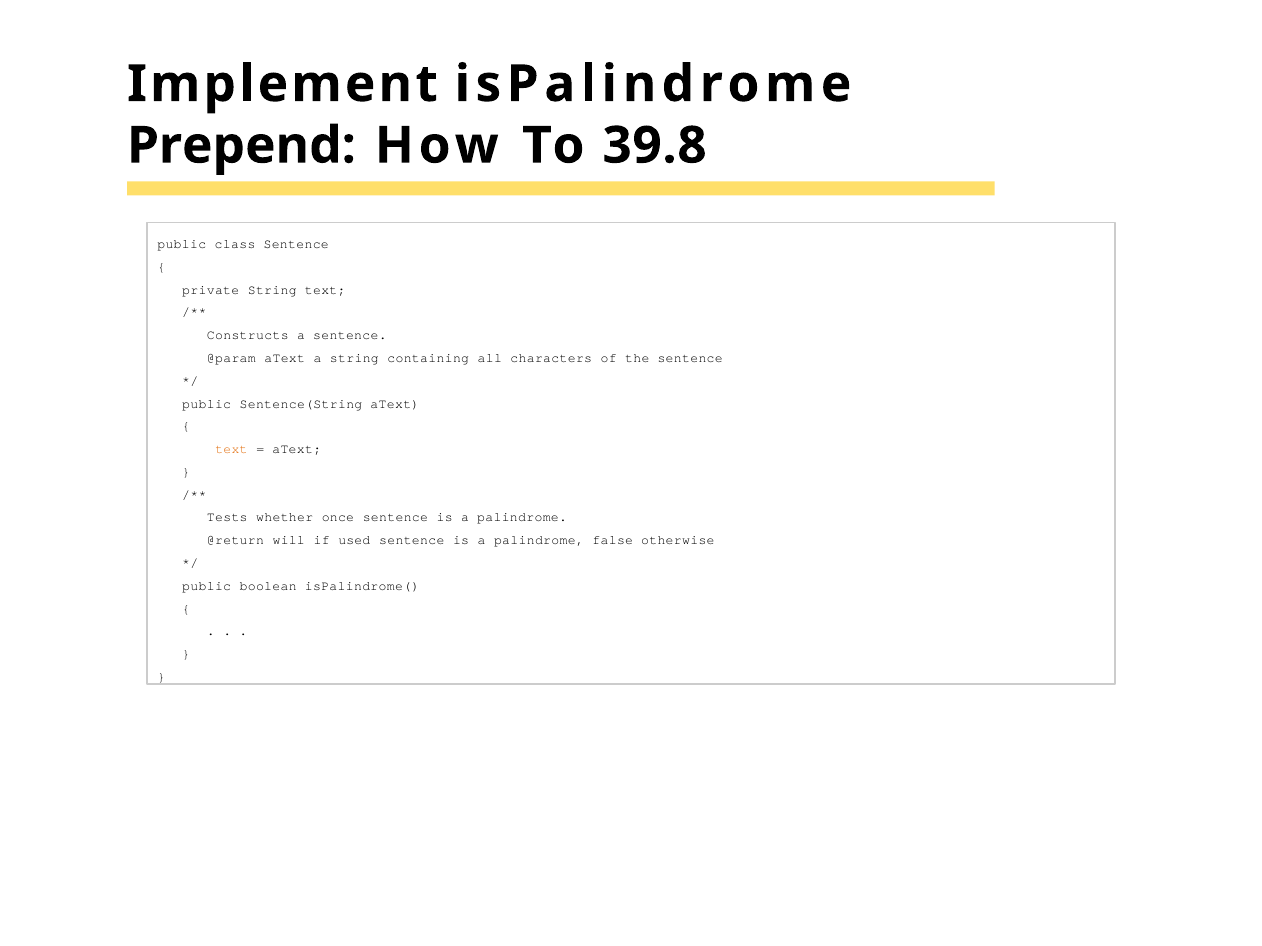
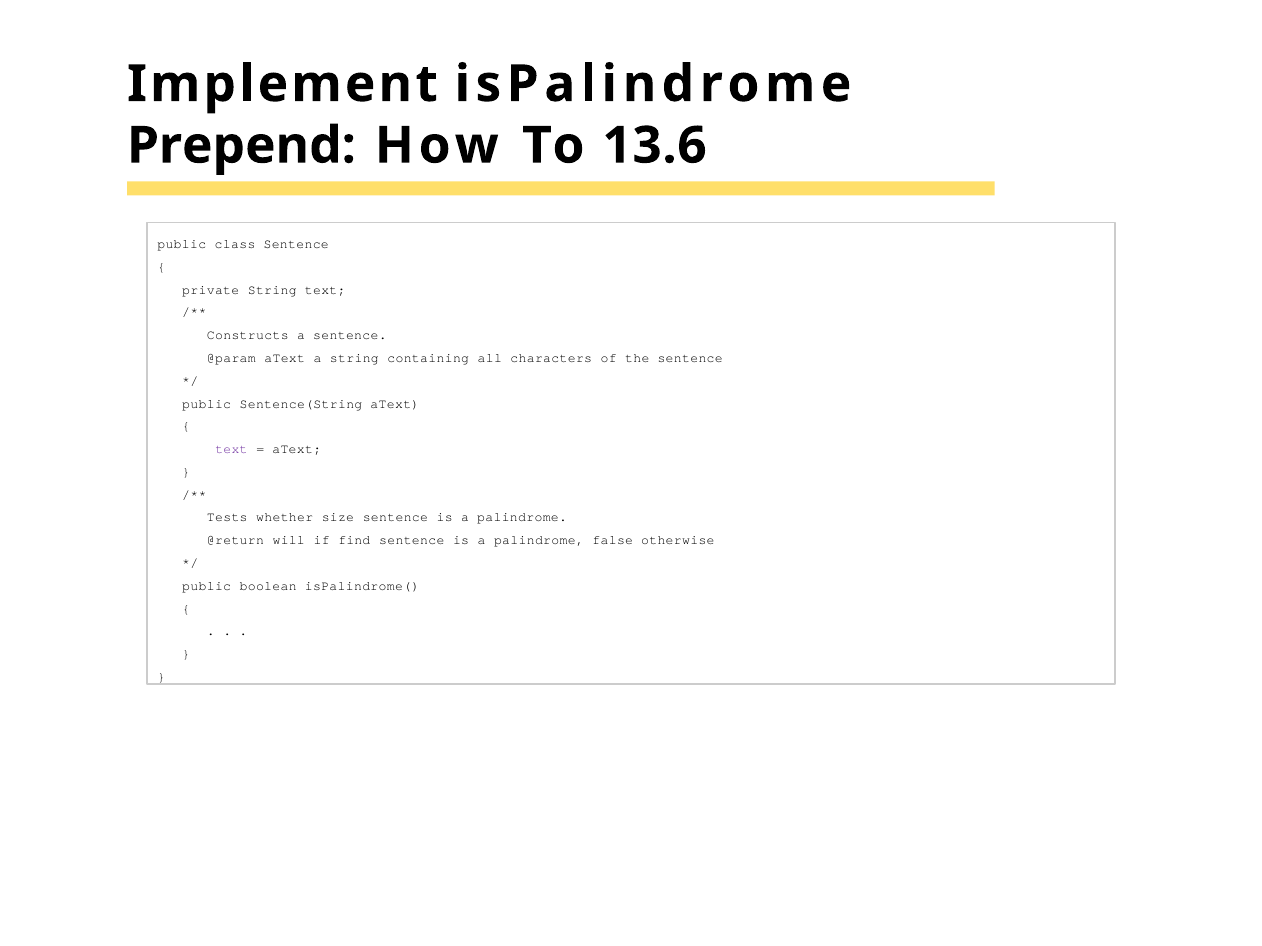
39.8: 39.8 -> 13.6 (655, 146)
text colour: orange -> purple (231, 449)
once: once -> size (338, 518)
used: used -> find (354, 541)
